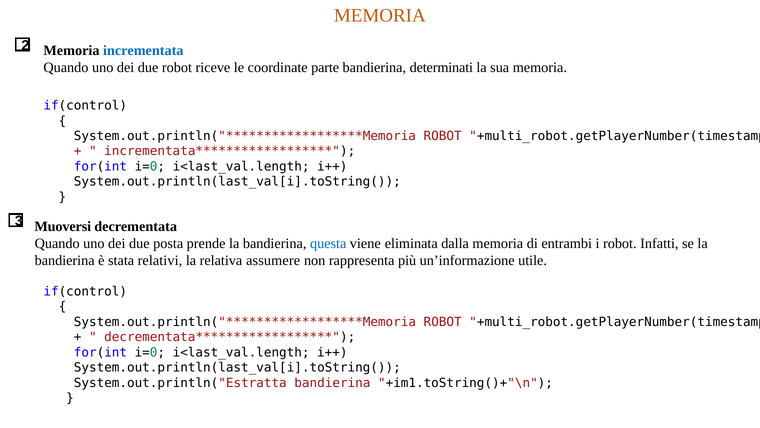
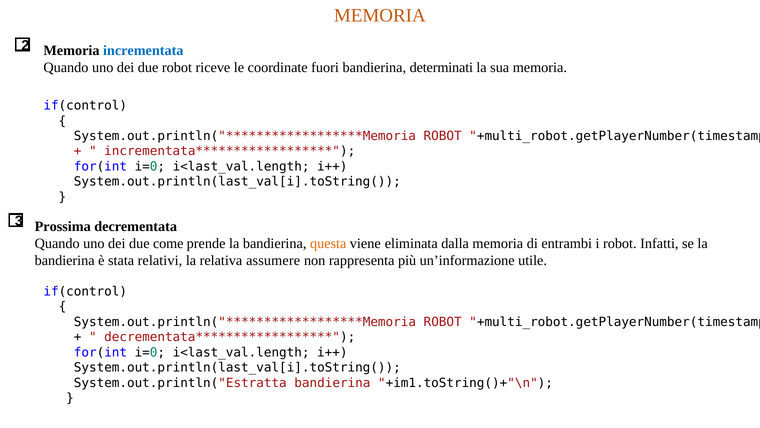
parte: parte -> fuori (325, 68)
Muoversi: Muoversi -> Prossima (63, 226)
posta: posta -> come (168, 243)
questa colour: blue -> orange (328, 243)
